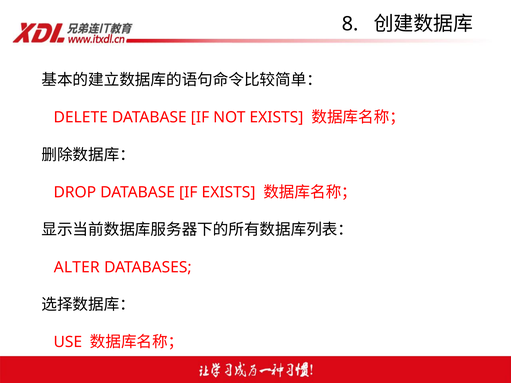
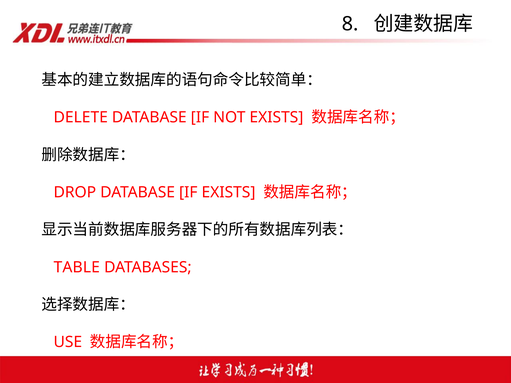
ALTER: ALTER -> TABLE (77, 267)
